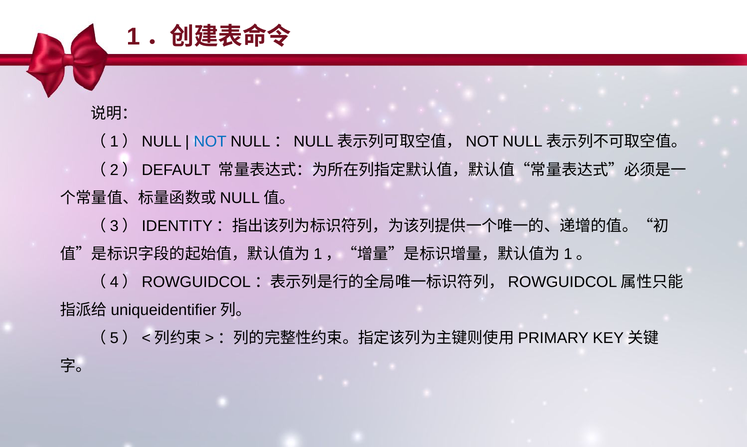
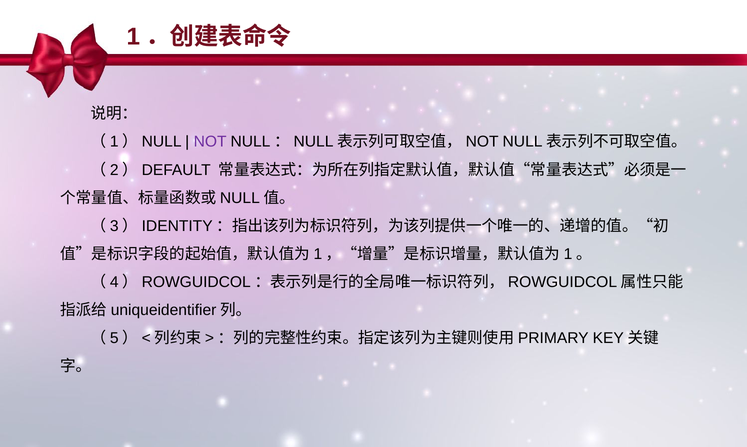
NOT colour: blue -> purple (210, 142)
